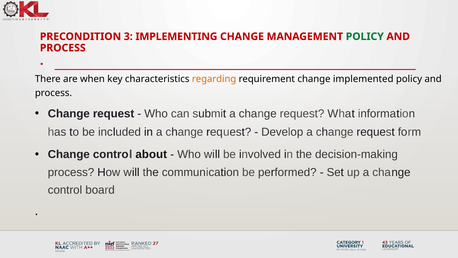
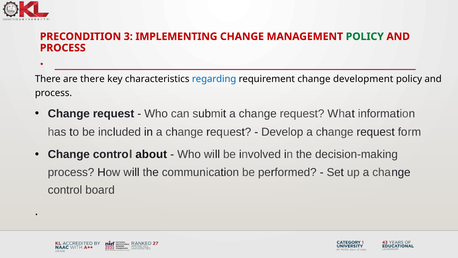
are when: when -> there (92, 79)
regarding colour: orange -> blue (214, 79)
implemented: implemented -> development (363, 79)
